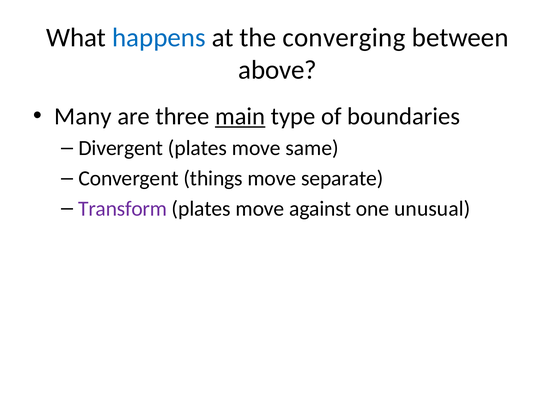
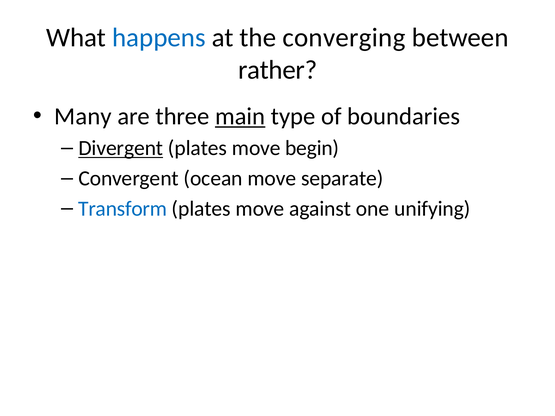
above: above -> rather (278, 70)
Divergent underline: none -> present (121, 148)
same: same -> begin (312, 148)
things: things -> ocean (213, 179)
Transform colour: purple -> blue (123, 209)
unusual: unusual -> unifying (432, 209)
